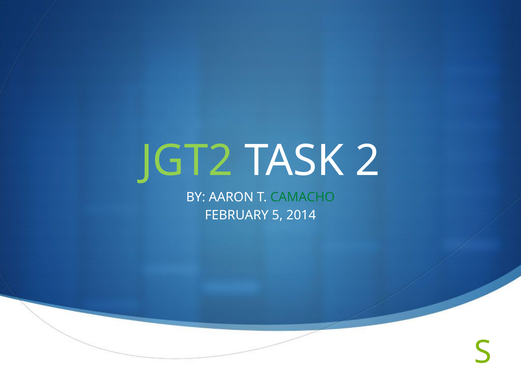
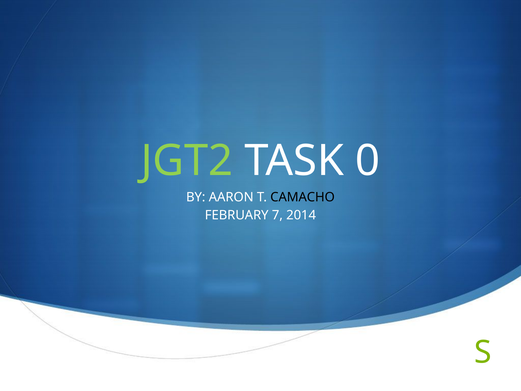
2: 2 -> 0 (368, 161)
CAMACHO colour: green -> black (303, 197)
5: 5 -> 7 (277, 215)
